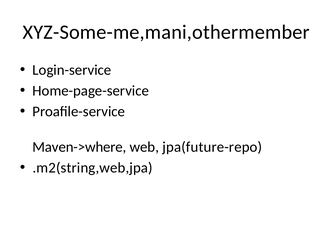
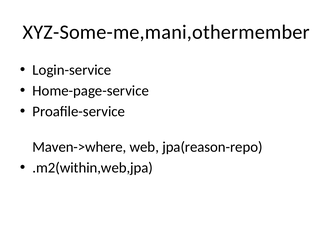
jpa(future-repo: jpa(future-repo -> jpa(reason-repo (212, 147)
.m2(string,web,jpa: .m2(string,web,jpa -> .m2(within,web,jpa (93, 168)
